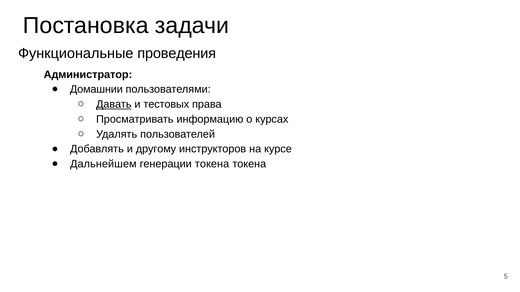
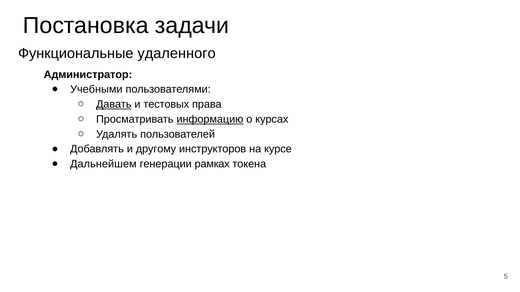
проведения: проведения -> удаленного (177, 53)
Домашнии: Домашнии -> Учебными (96, 90)
информацию underline: none -> present (210, 119)
генерации токена: токена -> рамках (212, 164)
